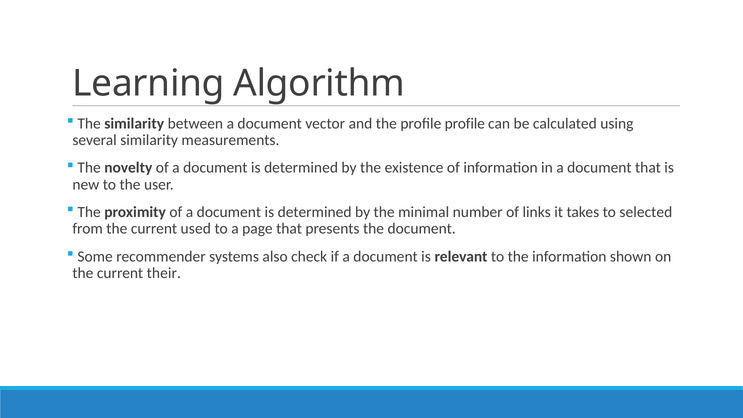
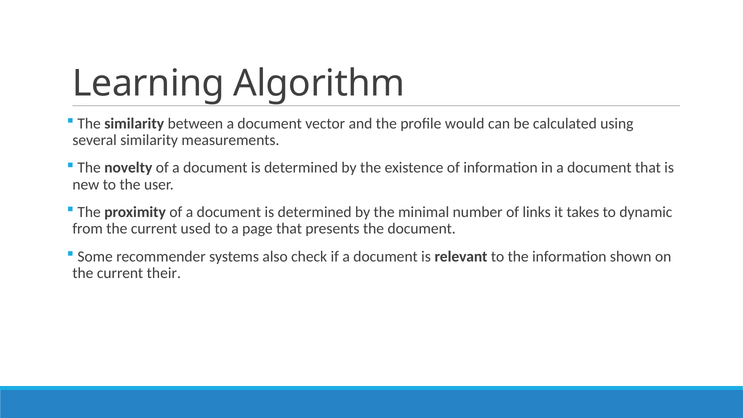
profile profile: profile -> would (465, 124)
selected: selected -> dynamic (646, 212)
